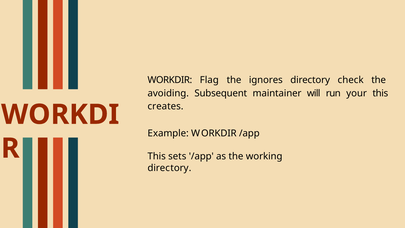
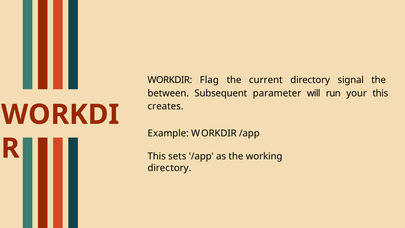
ignores: ignores -> current (266, 80)
check: check -> signal (351, 80)
avoiding: avoiding -> between (168, 93)
maintainer: maintainer -> parameter (277, 93)
